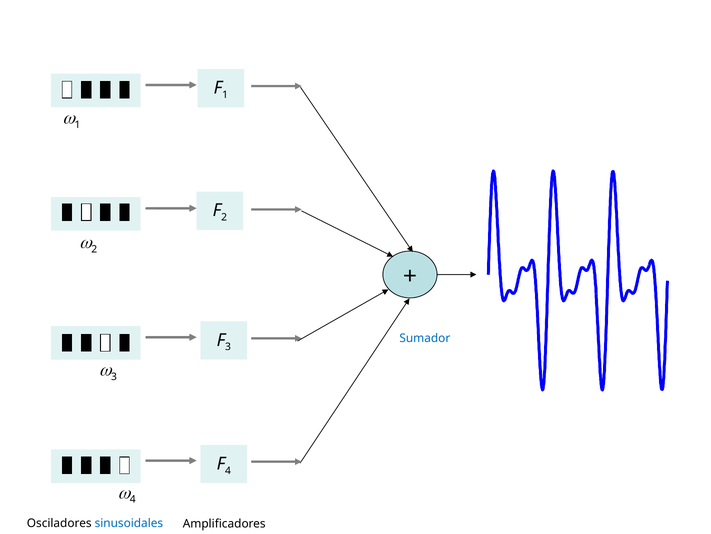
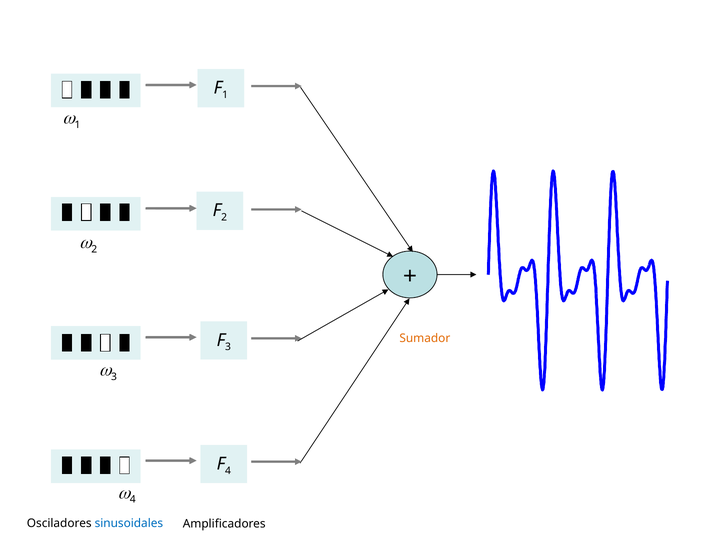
Sumador colour: blue -> orange (425, 338)
